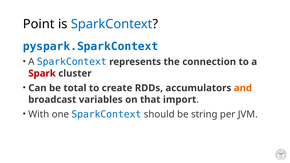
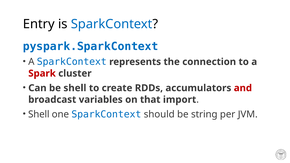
Point: Point -> Entry (39, 24)
be total: total -> shell (75, 88)
and colour: orange -> red (243, 88)
With: With -> Shell (39, 114)
